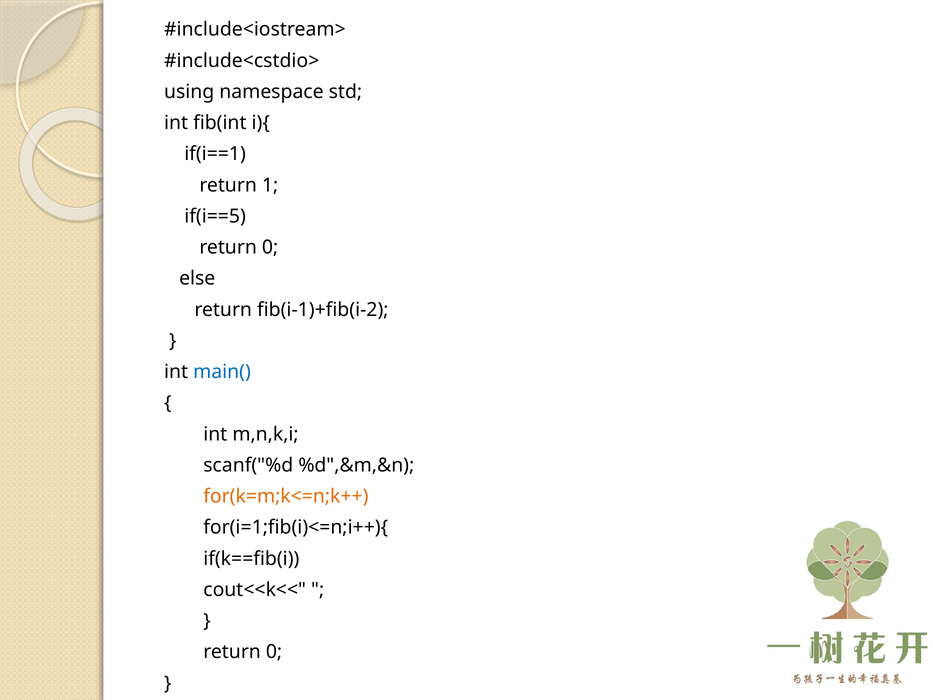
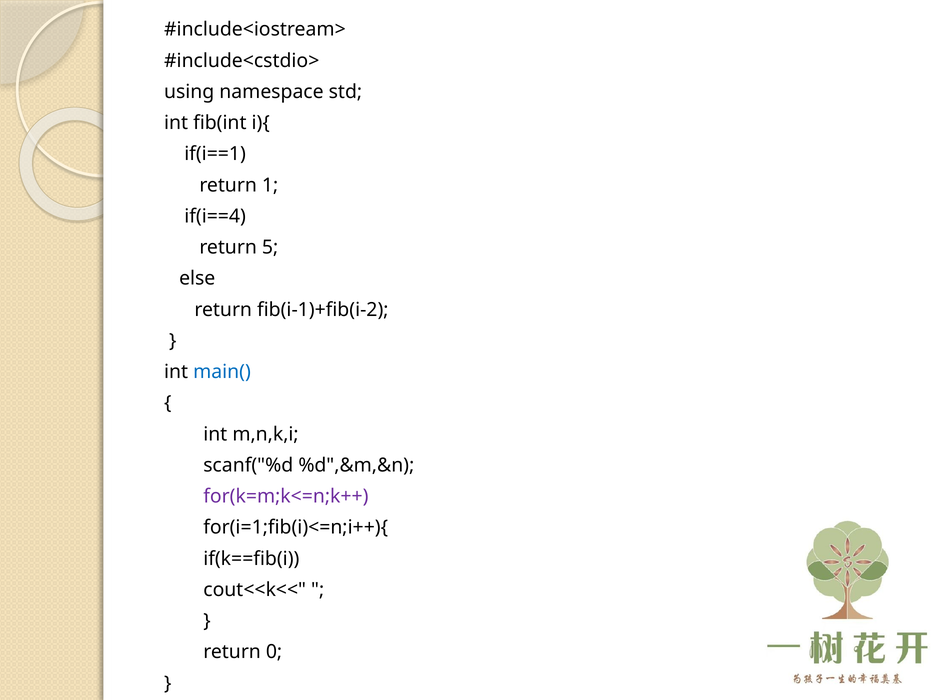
if(i==5: if(i==5 -> if(i==4 (215, 216)
0: 0 -> 5 (270, 247)
for(k=m;k<=n;k++ colour: orange -> purple (286, 496)
